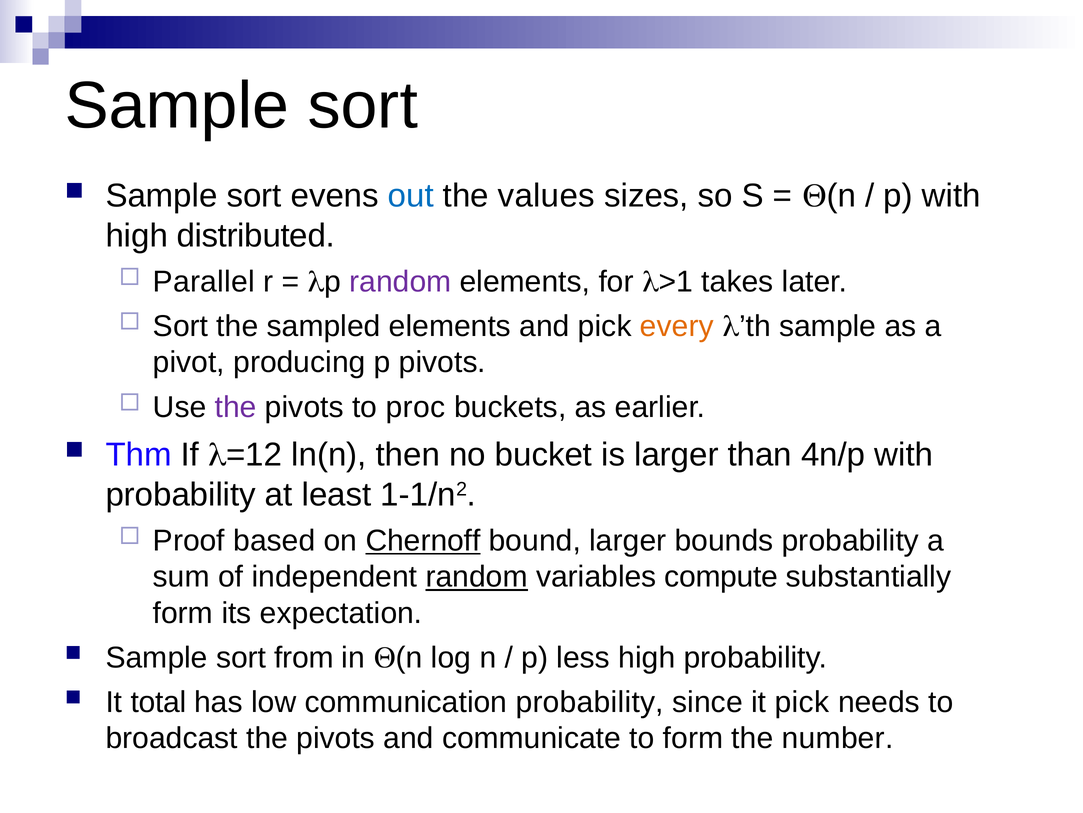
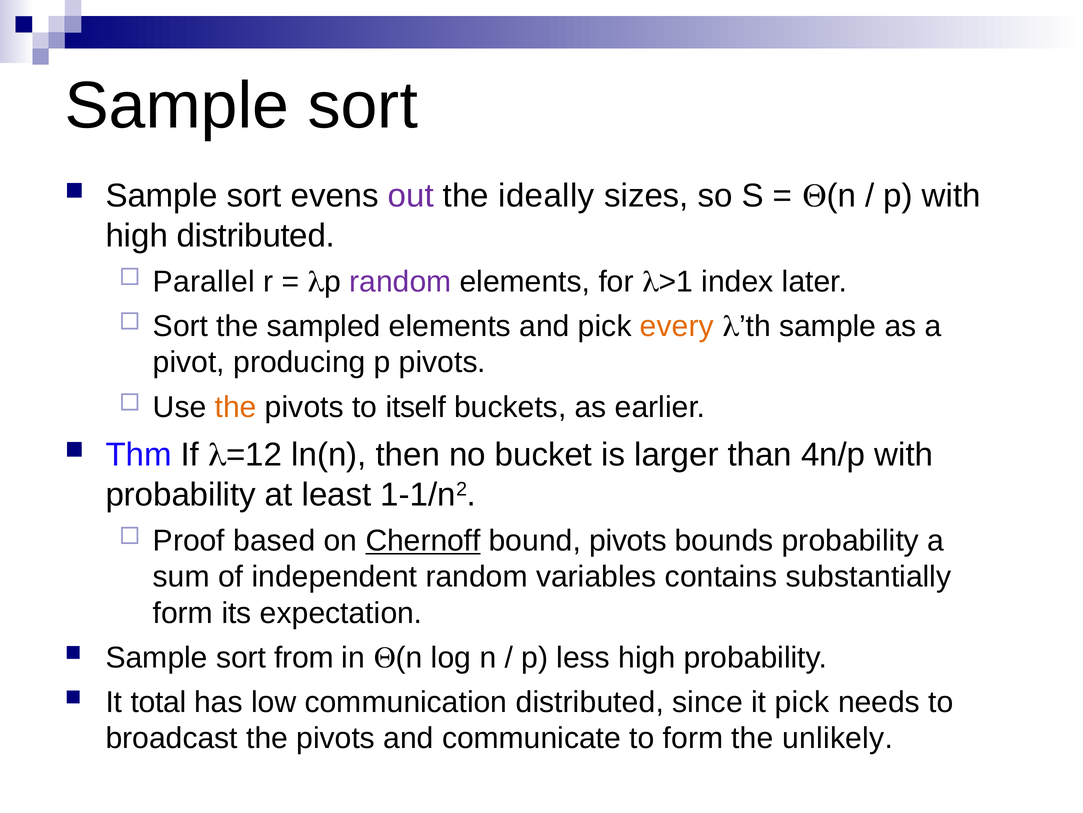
out colour: blue -> purple (411, 196)
values: values -> ideally (546, 196)
takes: takes -> index (738, 281)
the colour: purple -> orange (236, 407)
proc: proc -> itself (416, 407)
bound larger: larger -> pivots (628, 540)
random underline: present -> none (477, 576)
compute: compute -> contains (721, 576)
communication probability: probability -> distributed (590, 702)
number: number -> unlikely (838, 738)
